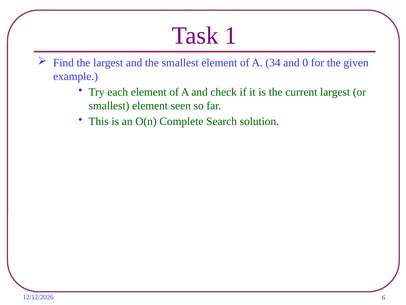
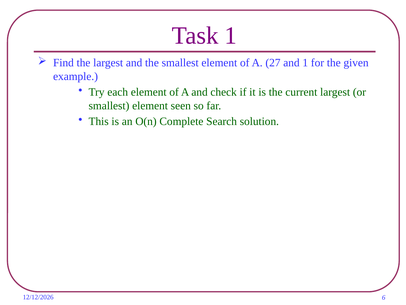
34: 34 -> 27 (273, 63)
and 0: 0 -> 1 (305, 63)
